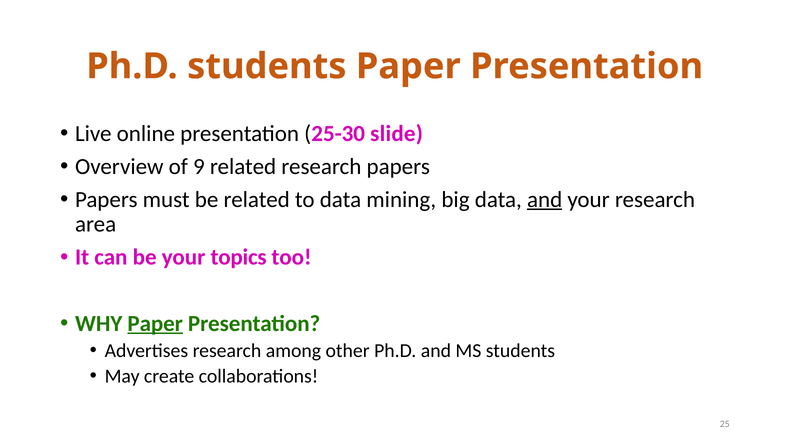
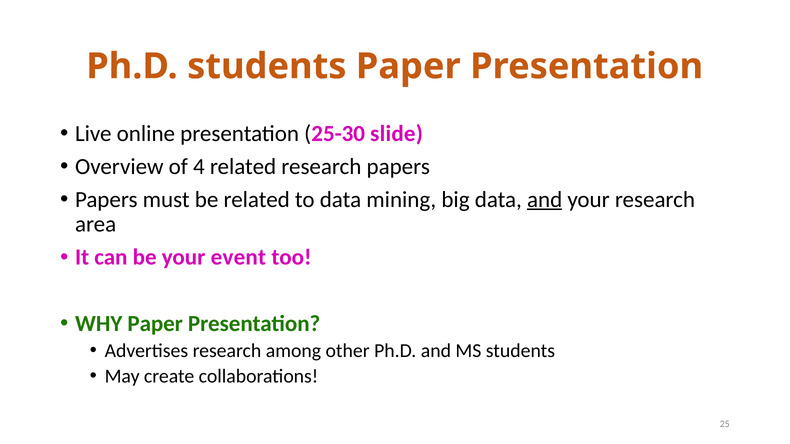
9: 9 -> 4 (199, 167)
topics: topics -> event (238, 258)
Paper underline: present -> none (155, 324)
